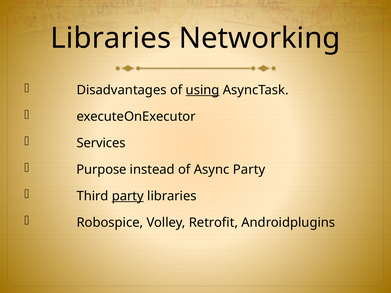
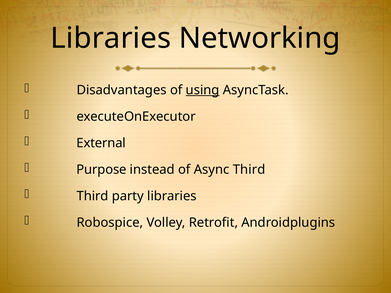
Services: Services -> External (101, 143)
Async Party: Party -> Third (249, 170)
party underline: present -> none (128, 196)
